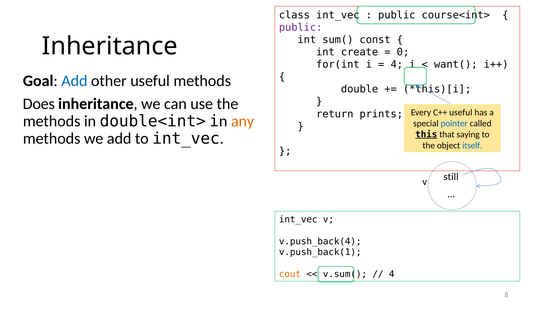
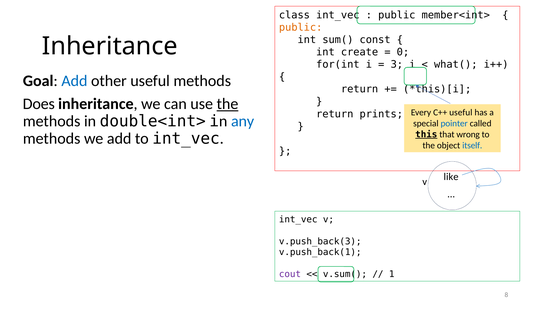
course<int>: course<int> -> member<int> (456, 15)
public colour: purple -> orange (301, 27)
4: 4 -> 3 (397, 65)
want(: want( -> what( (456, 65)
double: double -> return (360, 89)
the underline: none -> present (228, 104)
any colour: orange -> blue (243, 121)
saying: saying -> wrong (468, 135)
still: still -> like (451, 177)
v.push_back(4: v.push_back(4 -> v.push_back(3 (320, 242)
cout colour: orange -> purple (290, 275)
4: 4 -> 1 (392, 275)
